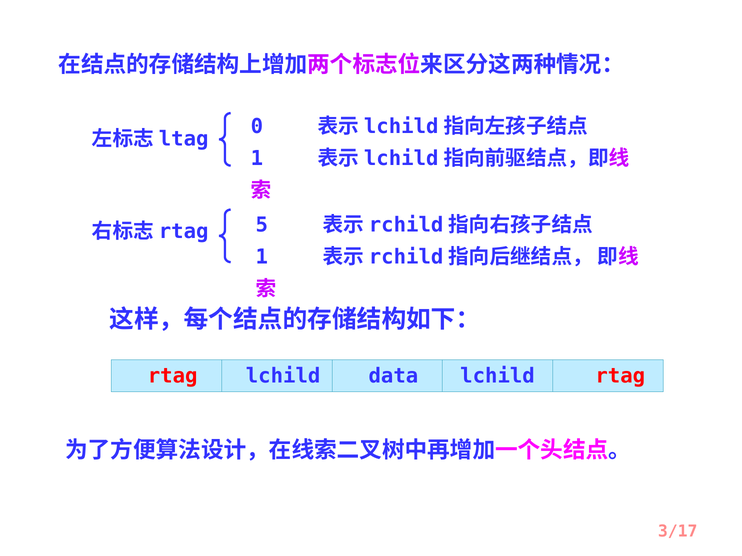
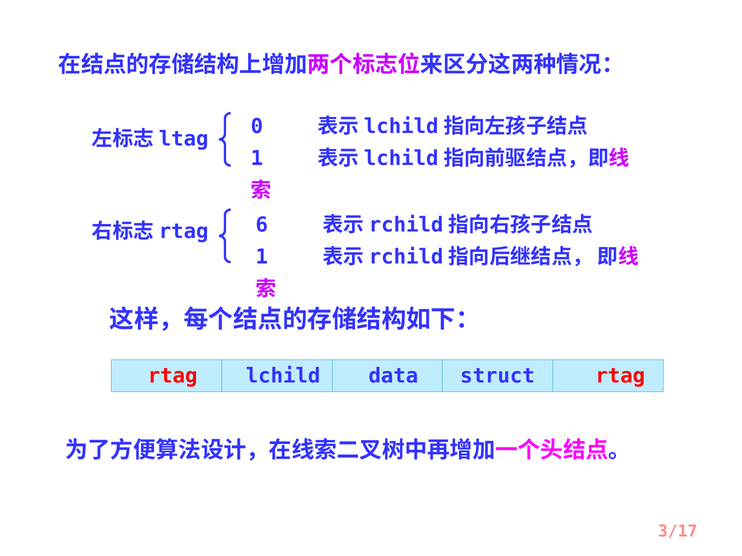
5: 5 -> 6 (262, 225)
data lchild: lchild -> struct (498, 376)
